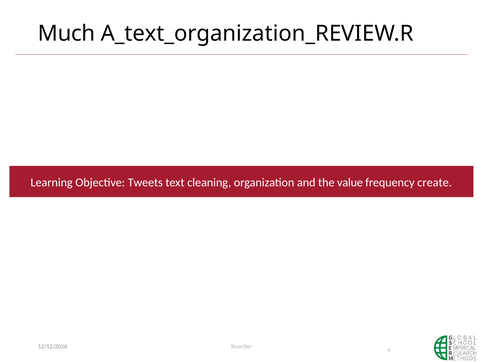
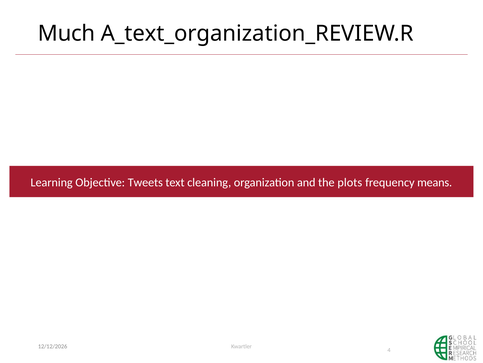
value: value -> plots (350, 182)
create: create -> means (435, 182)
